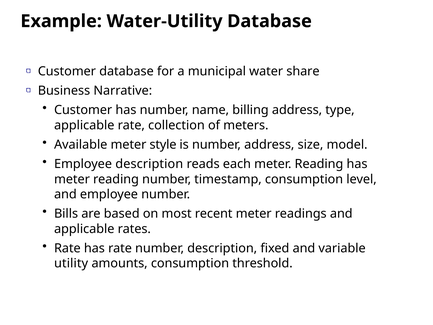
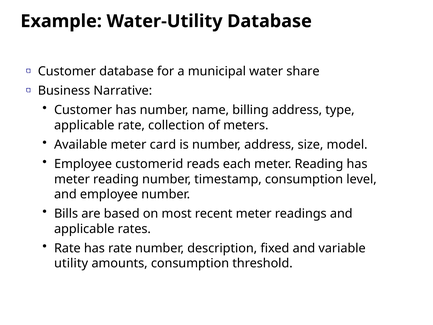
style: style -> card (163, 145)
Employee description: description -> customerid (149, 164)
